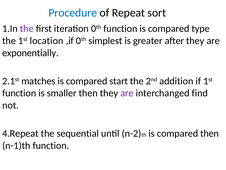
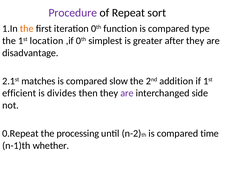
Procedure colour: blue -> purple (73, 13)
the colour: purple -> orange (27, 29)
exponentially: exponentially -> disadvantage (30, 53)
start: start -> slow (119, 81)
function: function -> efficient (19, 93)
smaller: smaller -> divides (62, 93)
find: find -> side (200, 93)
4.Repeat: 4.Repeat -> 0.Repeat (20, 133)
sequential: sequential -> processing (78, 133)
compared then: then -> time (210, 133)
n-1)th function: function -> whether (51, 145)
